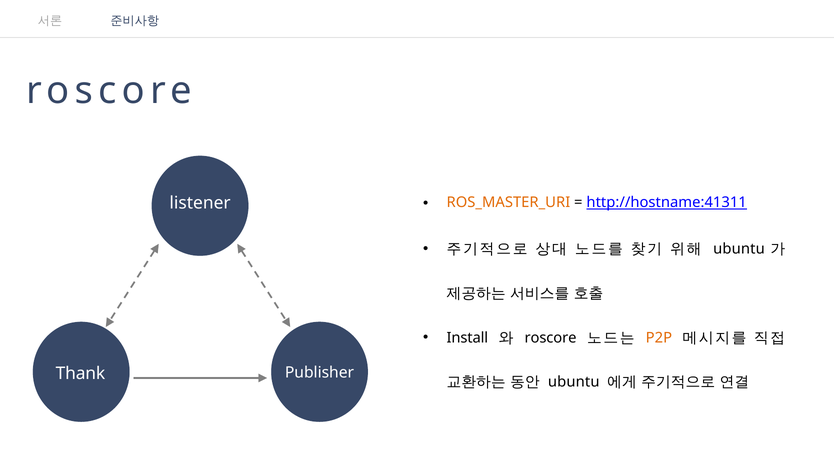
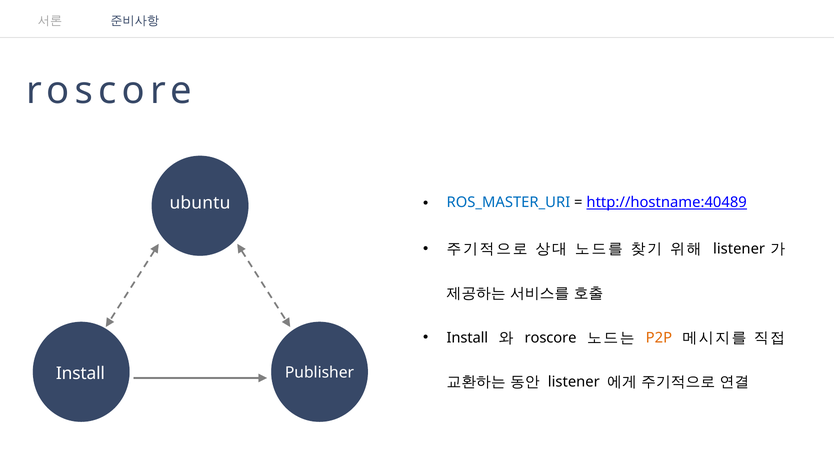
ROS_MASTER_URI colour: orange -> blue (508, 202)
http://hostname:41311: http://hostname:41311 -> http://hostname:40489 (667, 202)
listener: listener -> ubuntu (200, 203)
ubuntu: ubuntu -> listener (739, 249)
Thank: Thank -> Install (80, 374)
ubuntu: ubuntu -> listener (574, 382)
